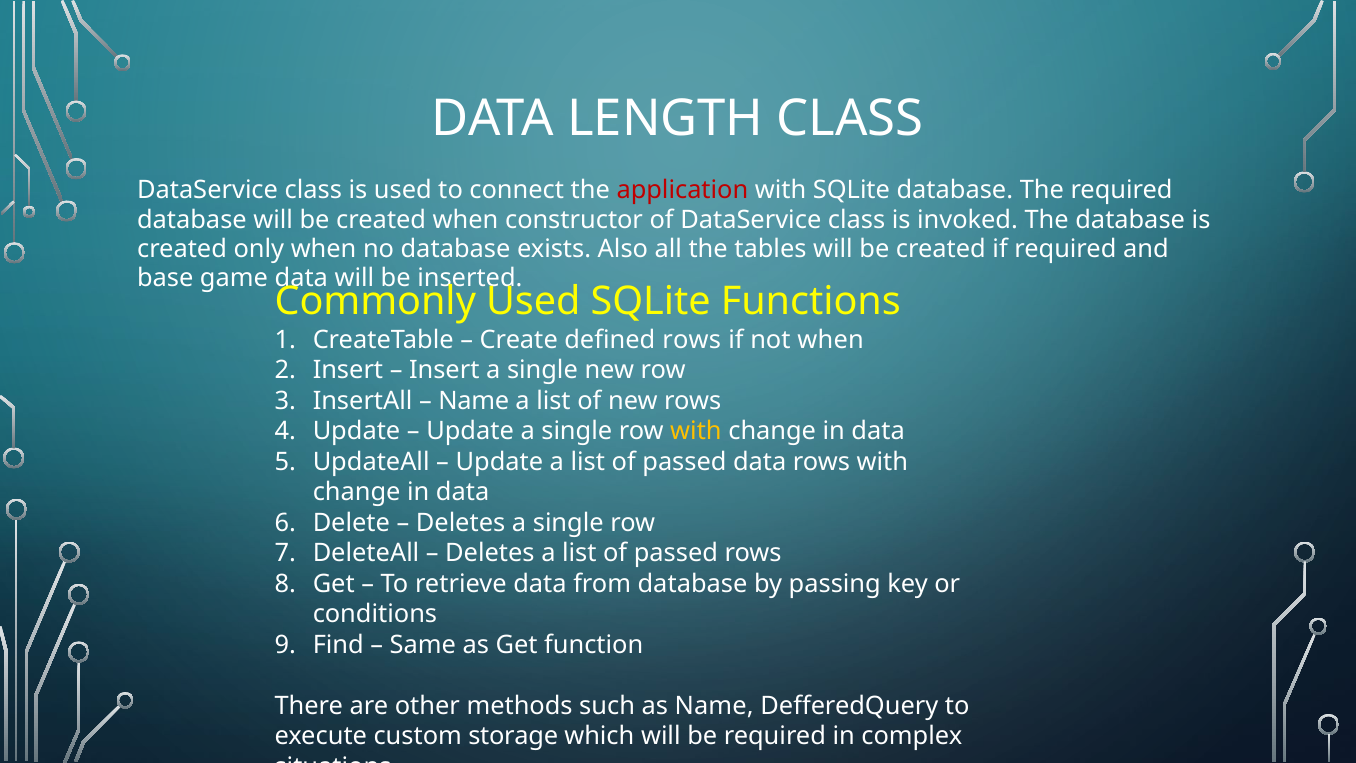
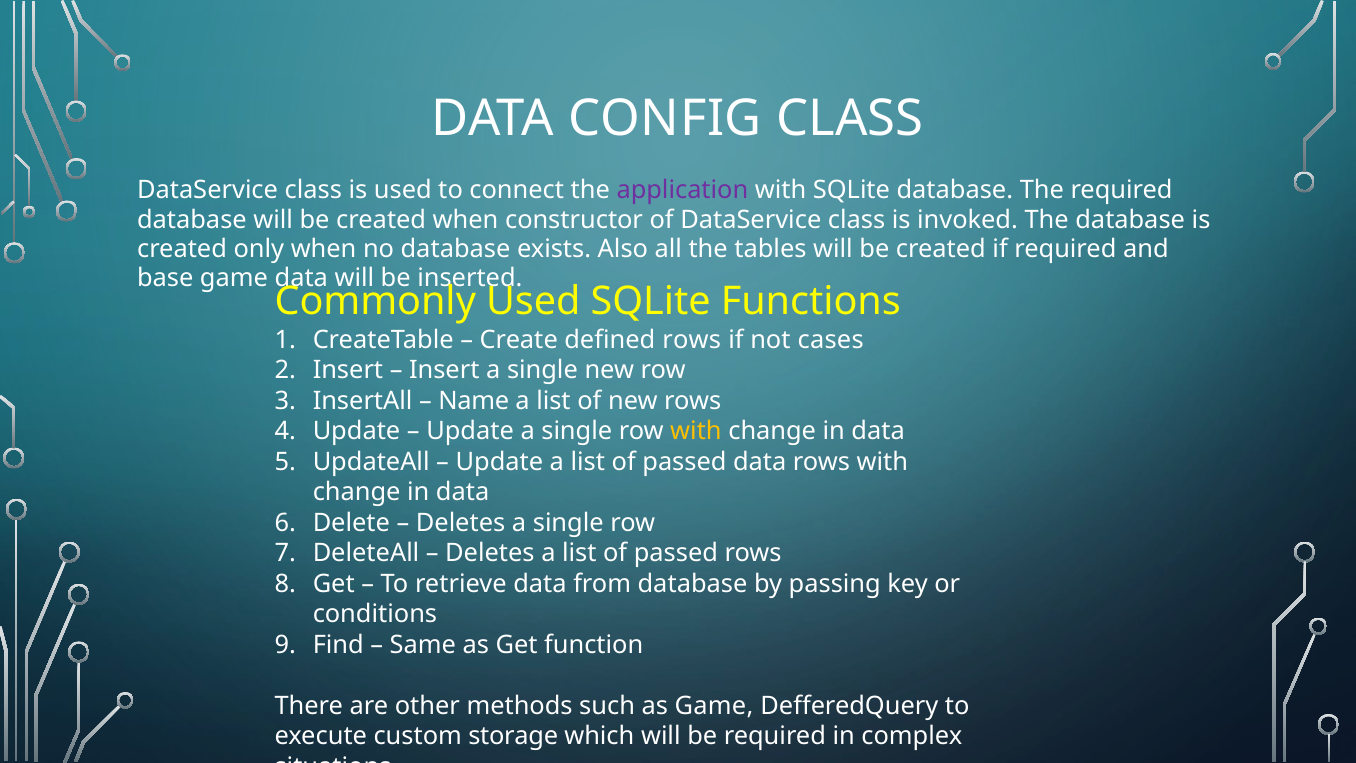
LENGTH: LENGTH -> CONFIG (665, 119)
application colour: red -> purple (682, 190)
not when: when -> cases (831, 340)
as Name: Name -> Game (714, 706)
